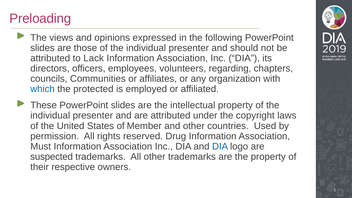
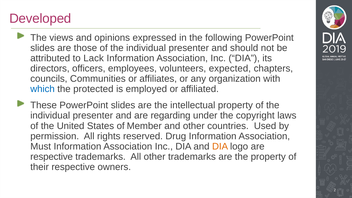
Preloading: Preloading -> Developed (40, 18)
regarding: regarding -> expected (230, 69)
are attributed: attributed -> regarding (171, 116)
DIA colour: blue -> orange (220, 146)
suspected: suspected -> respective (52, 157)
